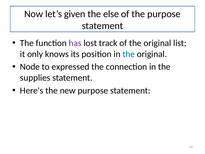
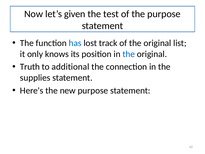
else: else -> test (111, 14)
has colour: purple -> blue (75, 43)
Node: Node -> Truth (30, 67)
expressed: expressed -> additional (70, 67)
